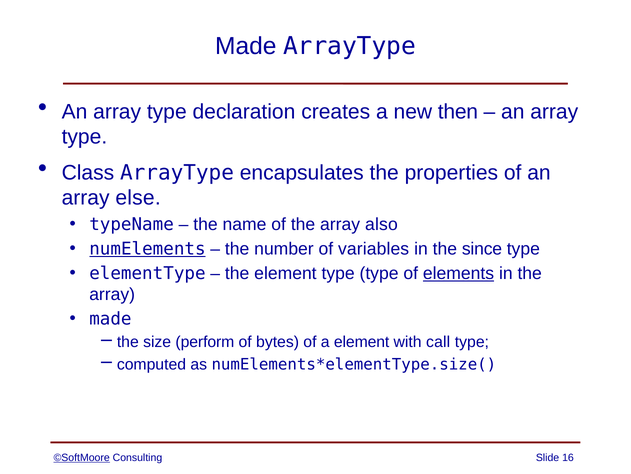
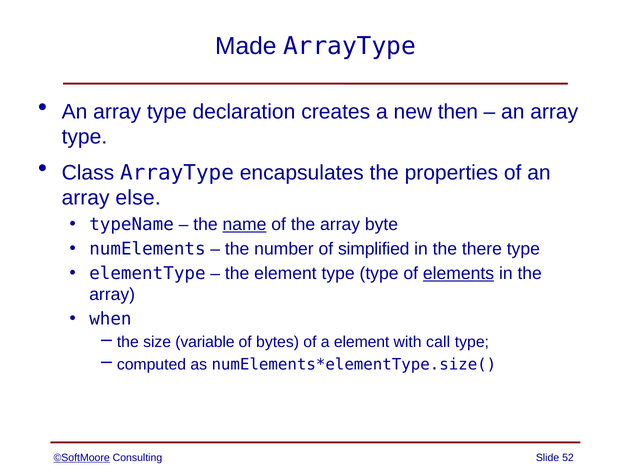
name underline: none -> present (245, 224)
also: also -> byte (382, 224)
numElements underline: present -> none (147, 249)
variables: variables -> simplified (374, 249)
since: since -> there (482, 249)
made: made -> when (110, 319)
perform: perform -> variable (205, 342)
16: 16 -> 52 (568, 457)
